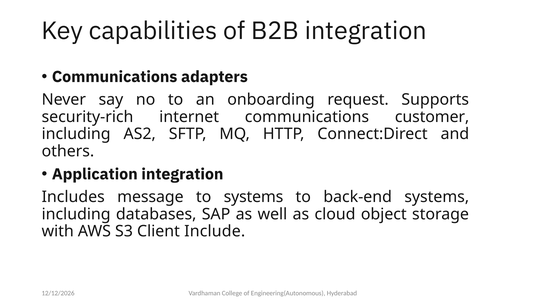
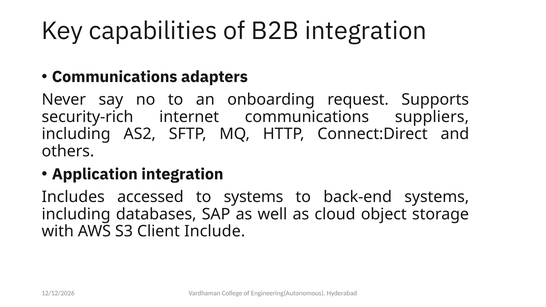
customer: customer -> suppliers (432, 117)
message: message -> accessed (150, 197)
